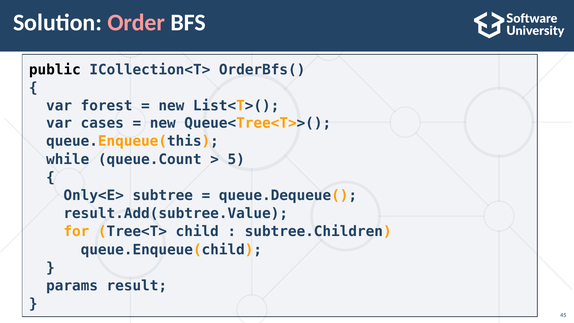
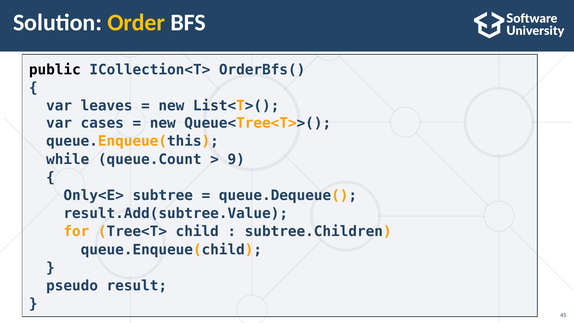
Order colour: pink -> yellow (136, 22)
forest: forest -> leaves (107, 106)
5: 5 -> 9 (236, 159)
params: params -> pseudo (72, 286)
